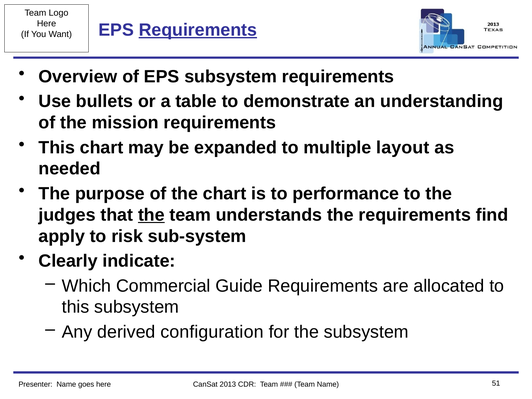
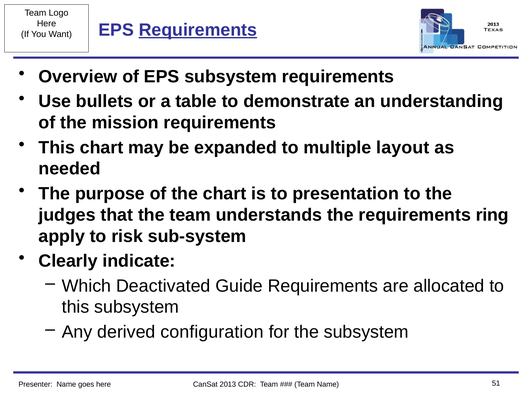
performance: performance -> presentation (346, 194)
the underline: present -> none (151, 215)
find: find -> ring (492, 215)
Commercial: Commercial -> Deactivated (163, 286)
